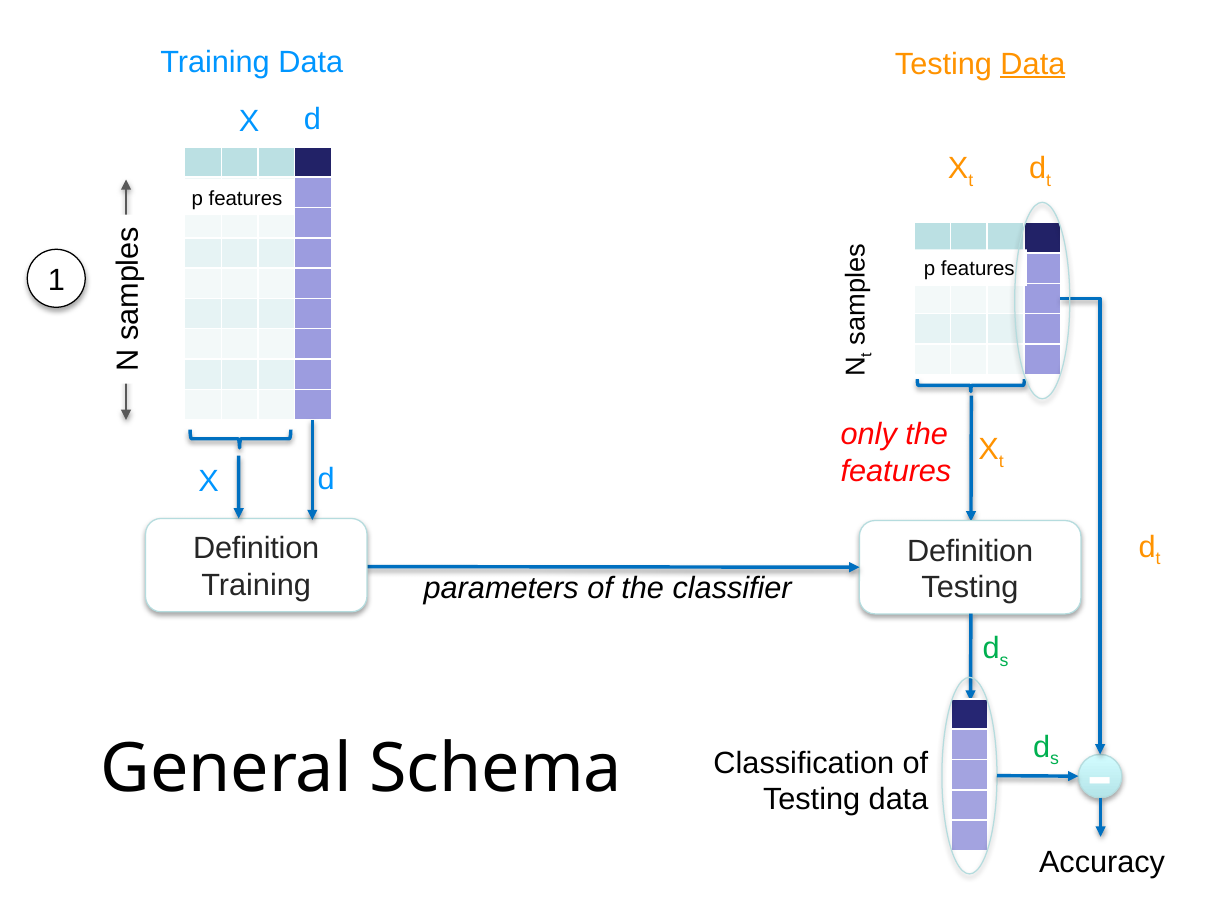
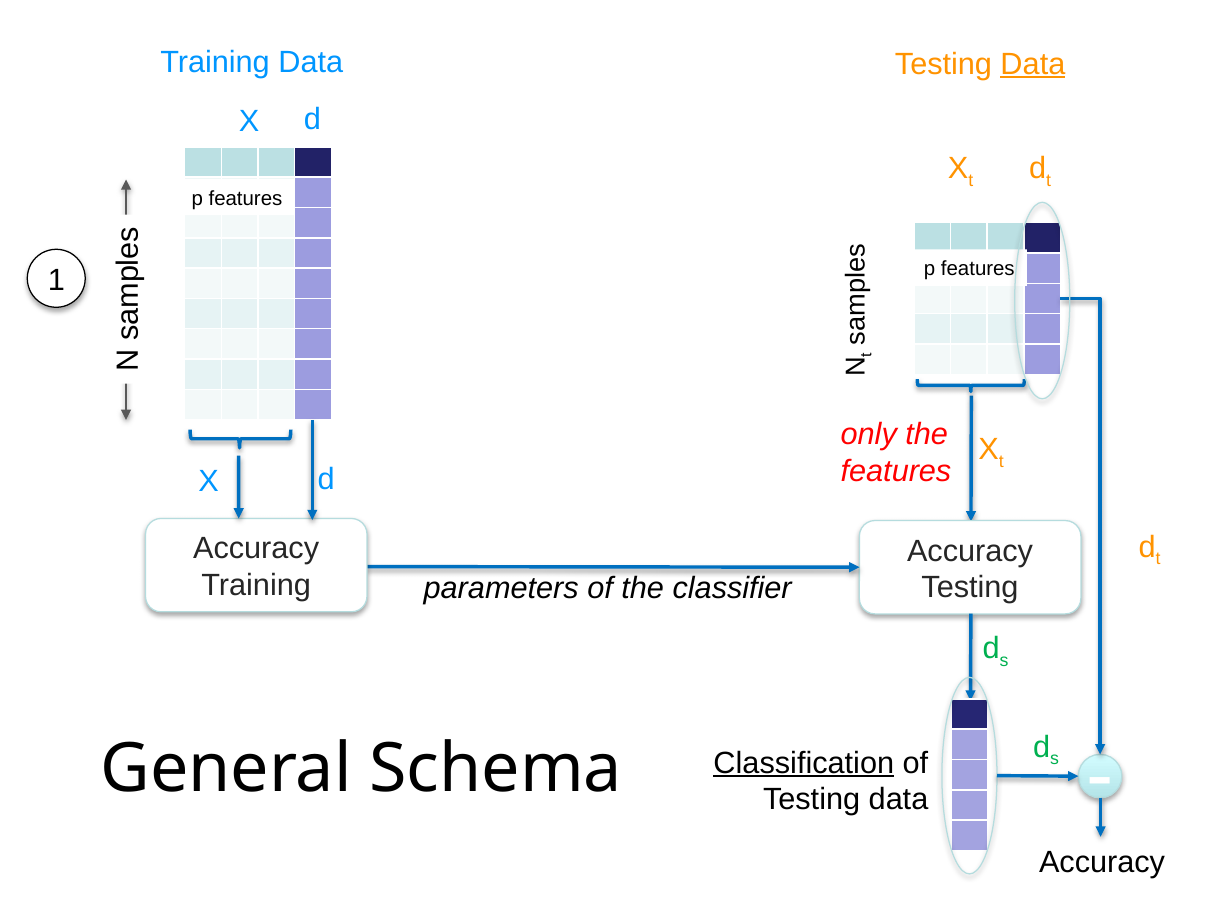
Definition: Definition -> Accuracy (256, 549)
Definition: Definition -> Accuracy (970, 551)
Classification underline: none -> present (804, 763)
